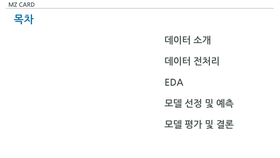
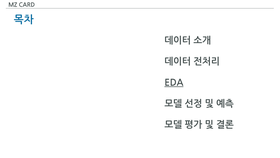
EDA underline: none -> present (174, 82)
